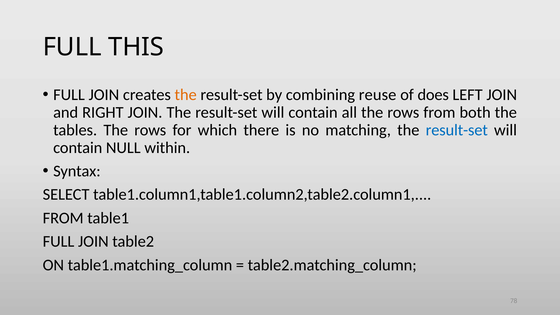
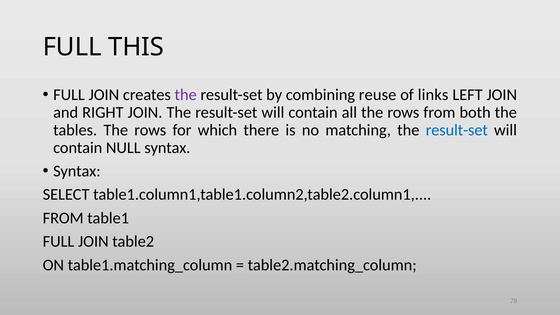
the colour: orange -> purple (186, 95)
does: does -> links (433, 95)
NULL within: within -> syntax (167, 148)
